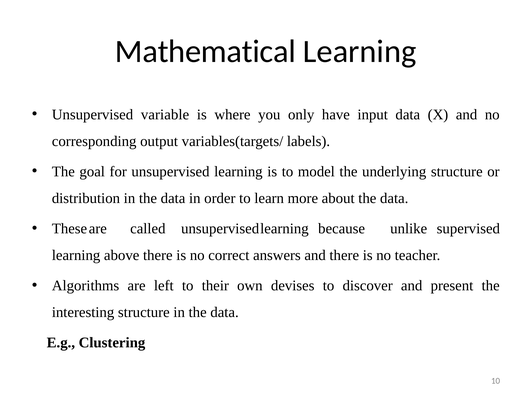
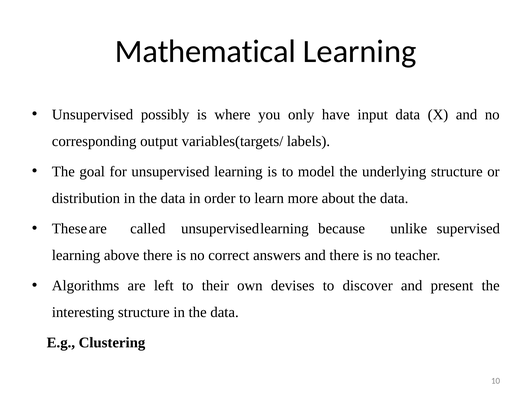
variable: variable -> possibly (165, 115)
